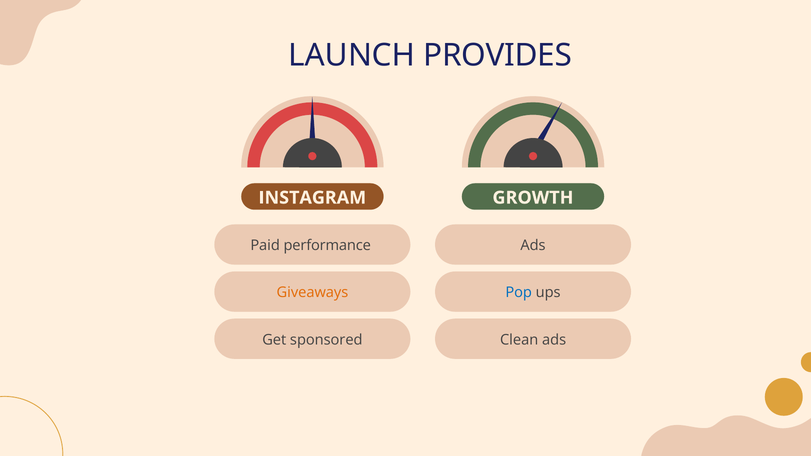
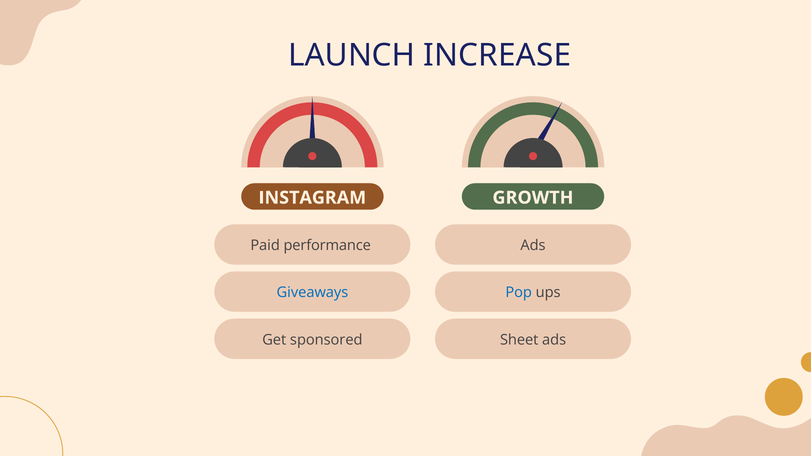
PROVIDES: PROVIDES -> INCREASE (497, 55)
Giveaways colour: orange -> blue (312, 293)
Clean: Clean -> Sheet (519, 340)
